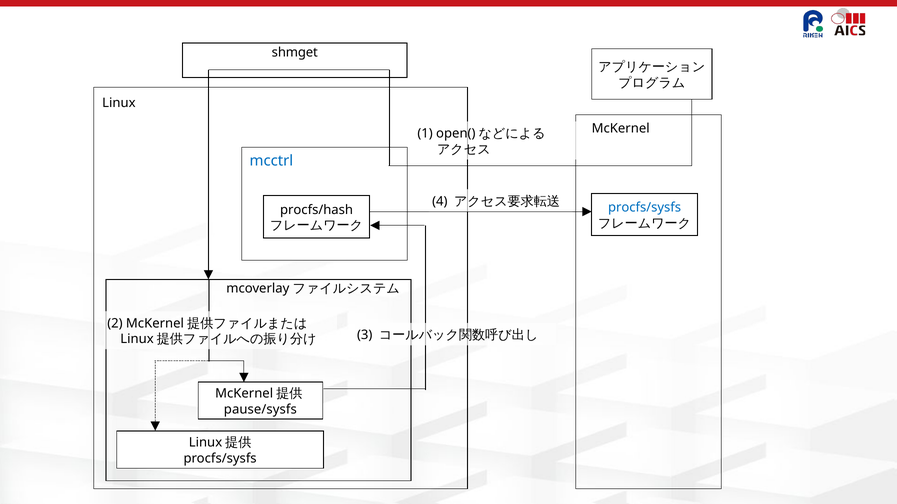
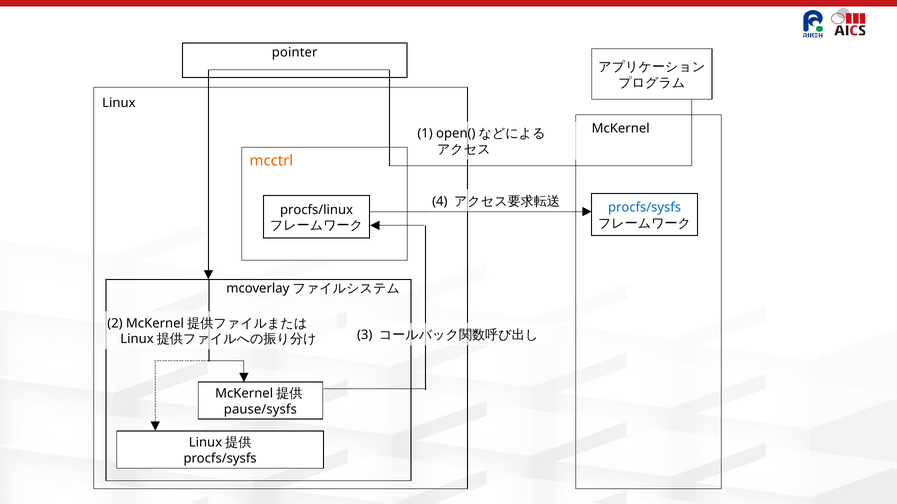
shmget: shmget -> pointer (295, 52)
mcctrl colour: blue -> orange (271, 161)
procfs/hash: procfs/hash -> procfs/linux (317, 210)
